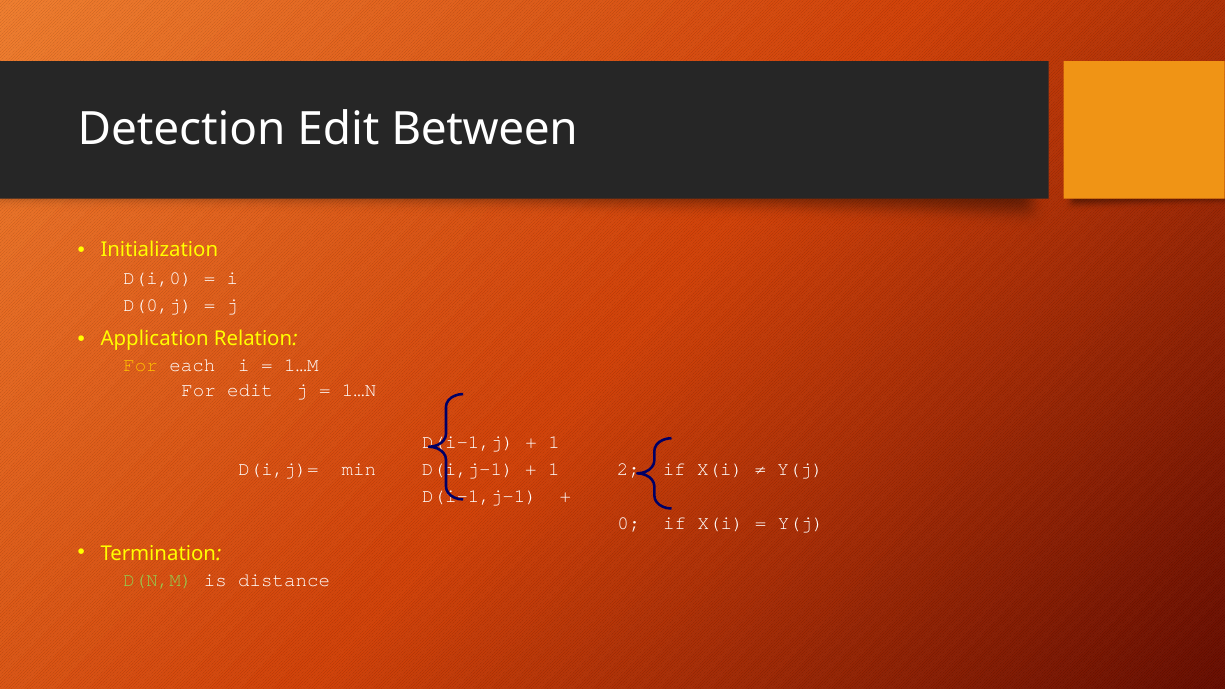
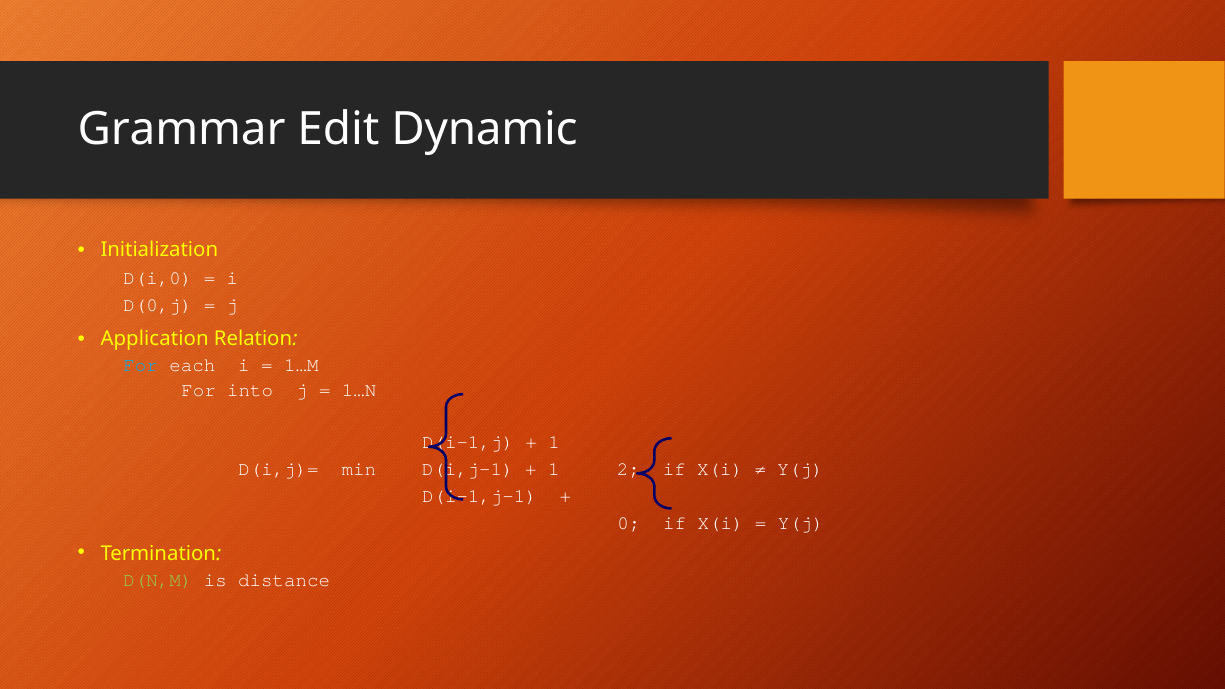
Detection: Detection -> Grammar (182, 130)
Between: Between -> Dynamic (485, 130)
For colour: yellow -> light blue (141, 365)
For edit: edit -> into (250, 390)
